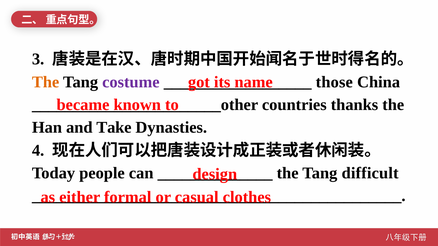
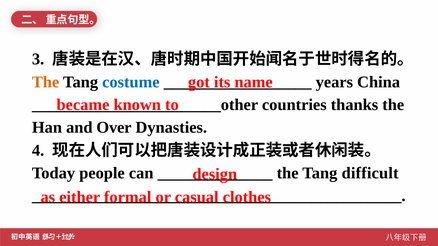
costume colour: purple -> blue (131, 82)
those: those -> years (334, 82)
Take: Take -> Over (114, 128)
